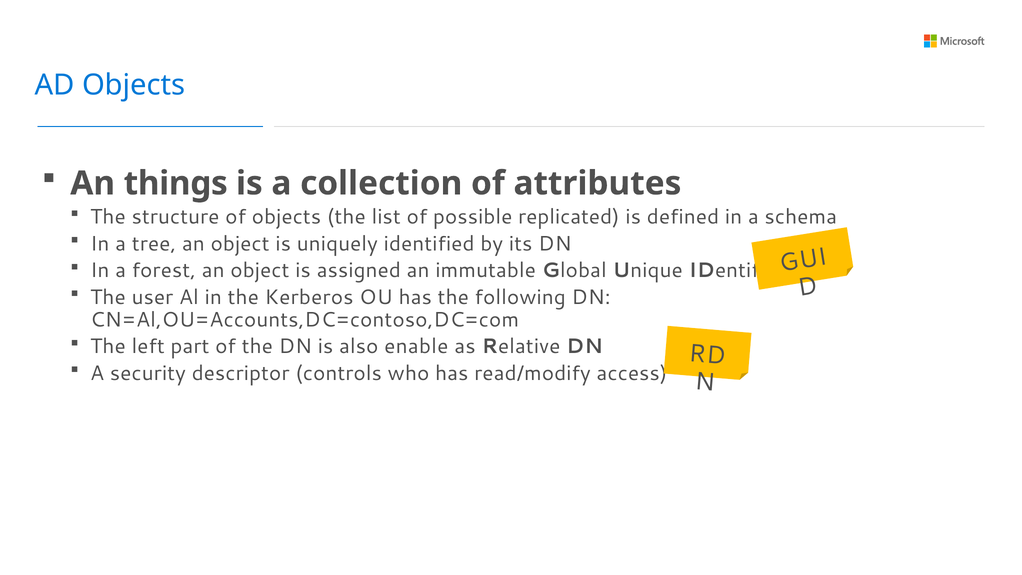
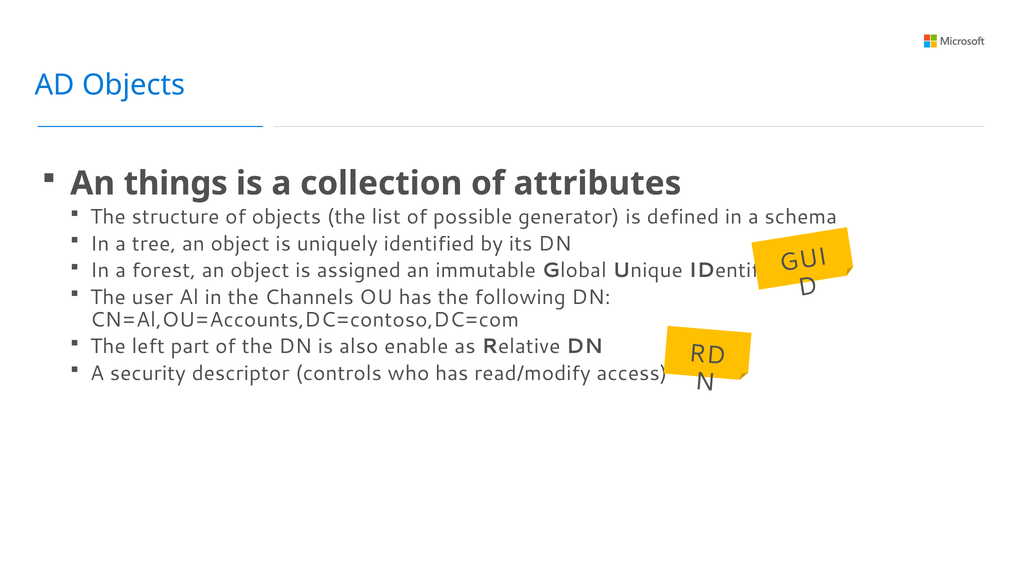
replicated: replicated -> generator (569, 217)
Kerberos: Kerberos -> Channels (309, 297)
